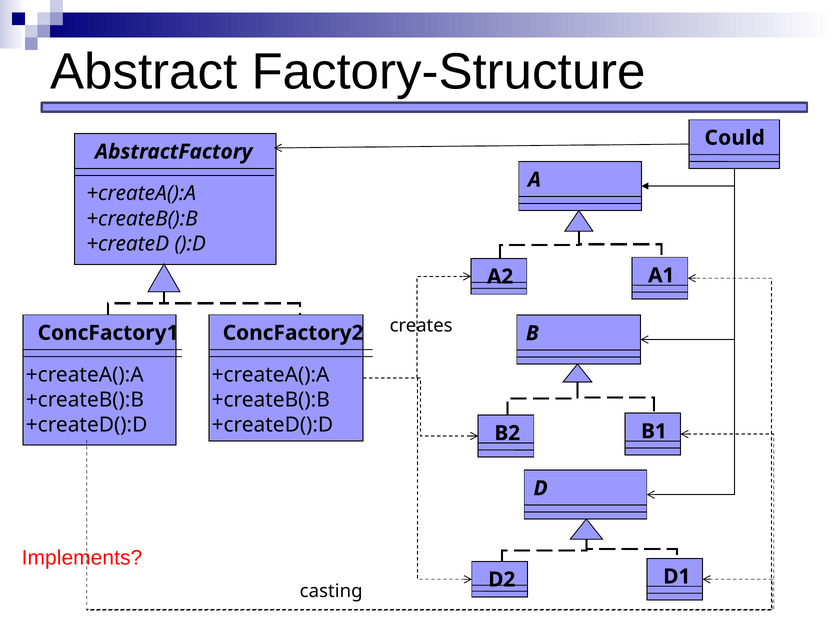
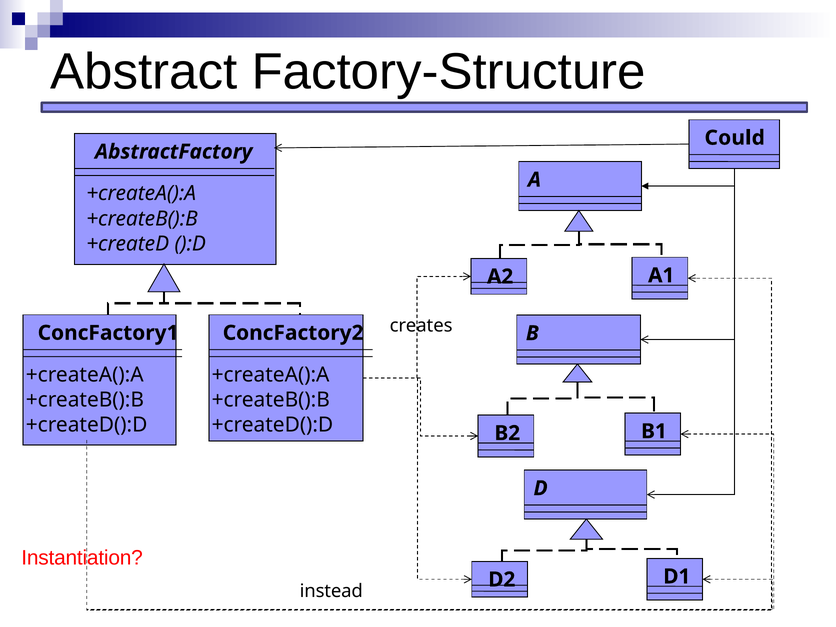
Implements: Implements -> Instantiation (82, 558)
casting: casting -> instead (331, 591)
